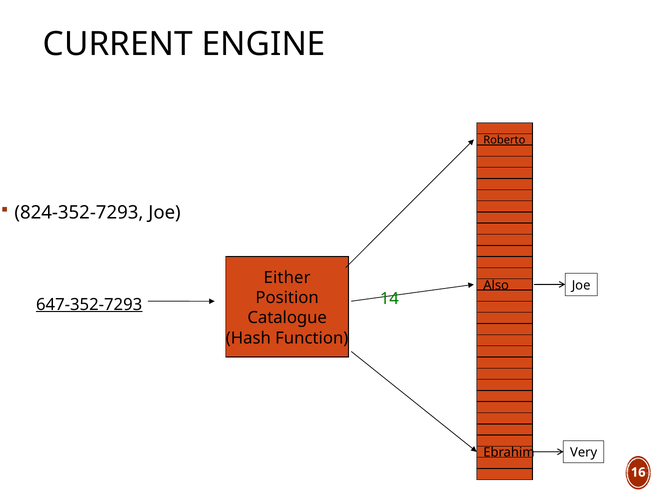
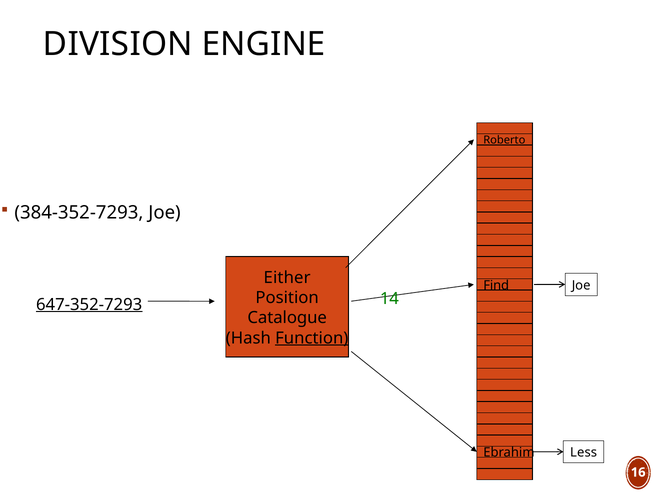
CURRENT: CURRENT -> DIVISION (118, 44)
824-352-7293: 824-352-7293 -> 384-352-7293 (79, 213)
Also: Also -> Find (496, 285)
Function underline: none -> present (312, 338)
Very: Very -> Less (584, 452)
